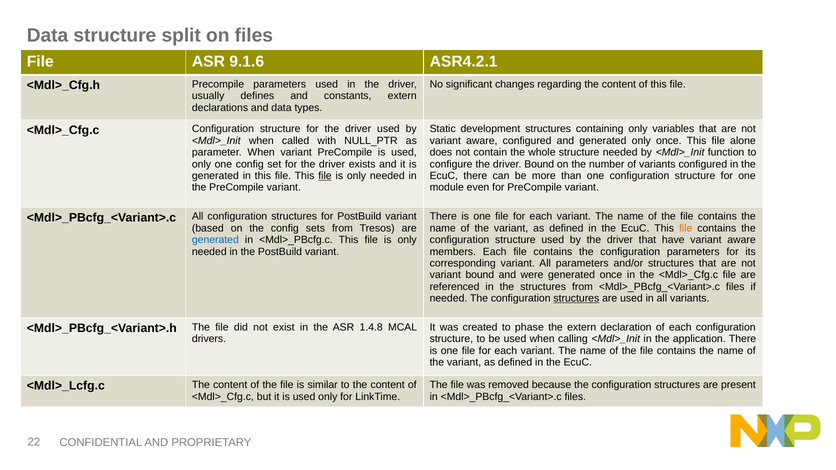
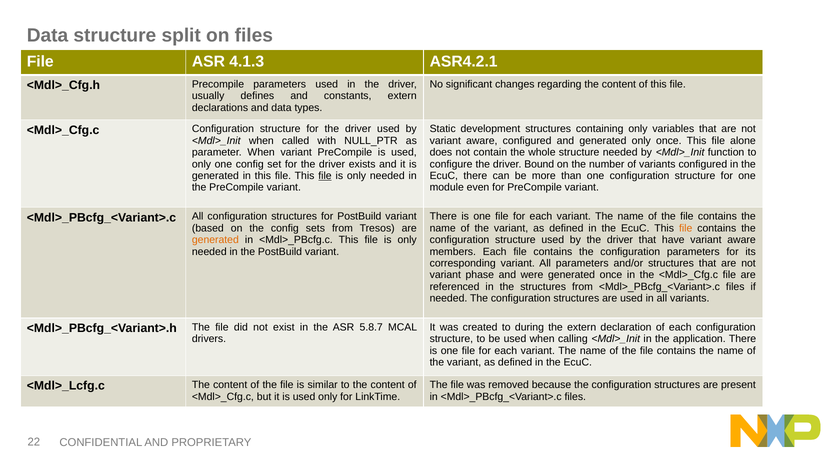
9.1.6: 9.1.6 -> 4.1.3 (247, 62)
generated colour: blue -> orange (215, 240)
variant bound: bound -> phase (480, 275)
structures underline: present -> none (576, 299)
phase: phase -> during (529, 327)
1.4.8: 1.4.8 -> 5.8.7 (371, 327)
